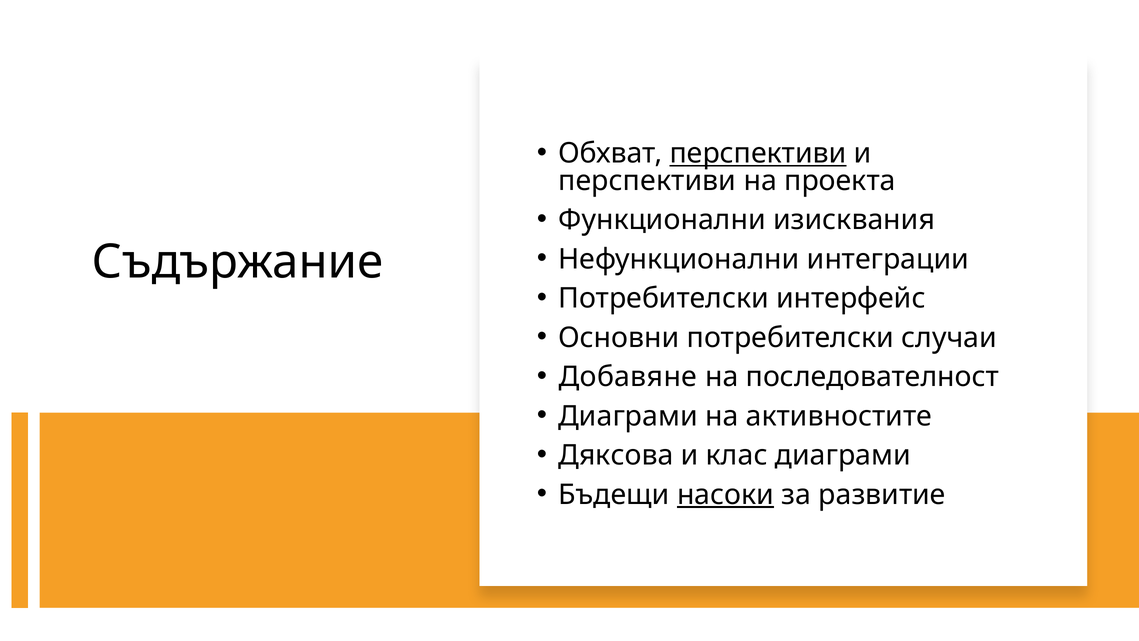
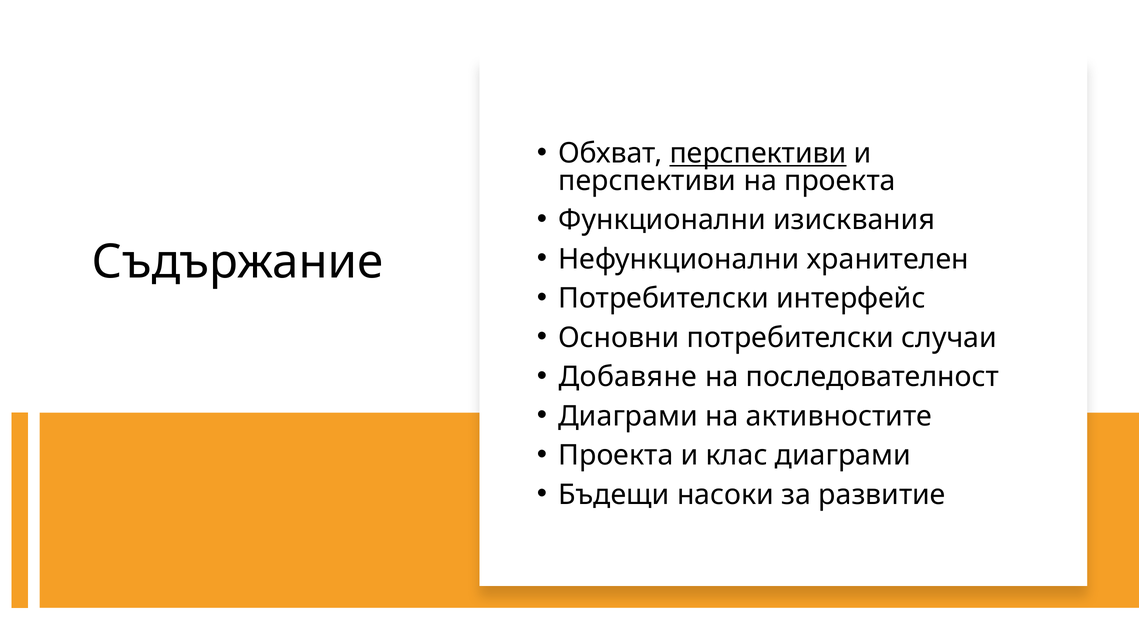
интеграции: интеграции -> хранителен (888, 259)
Дяксова: Дяксова -> Проекта (616, 455)
насоки underline: present -> none (725, 494)
